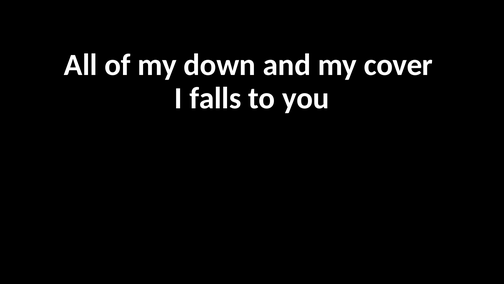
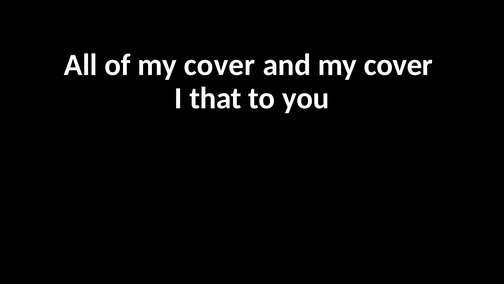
of my down: down -> cover (219, 65)
falls: falls -> that (215, 98)
